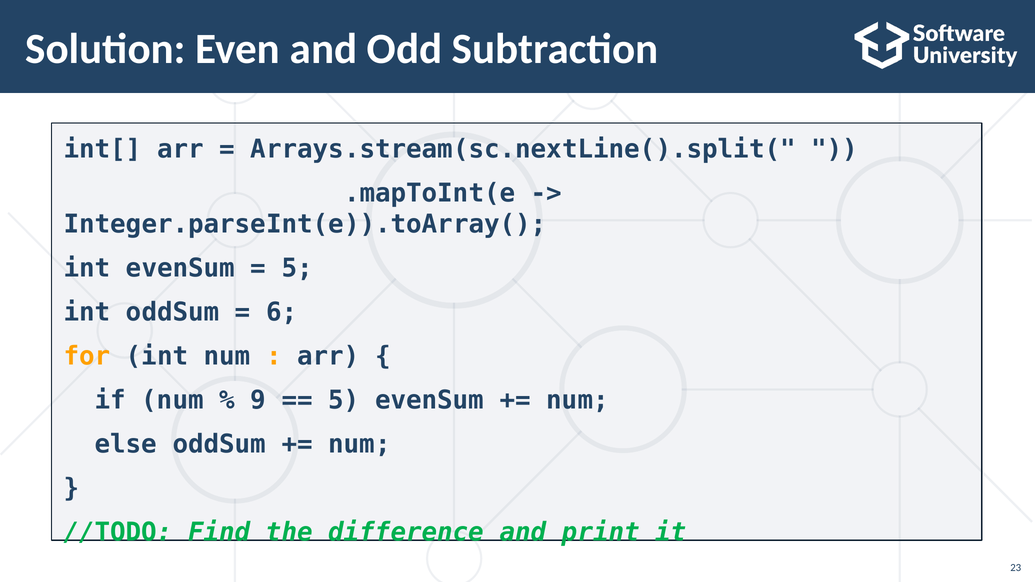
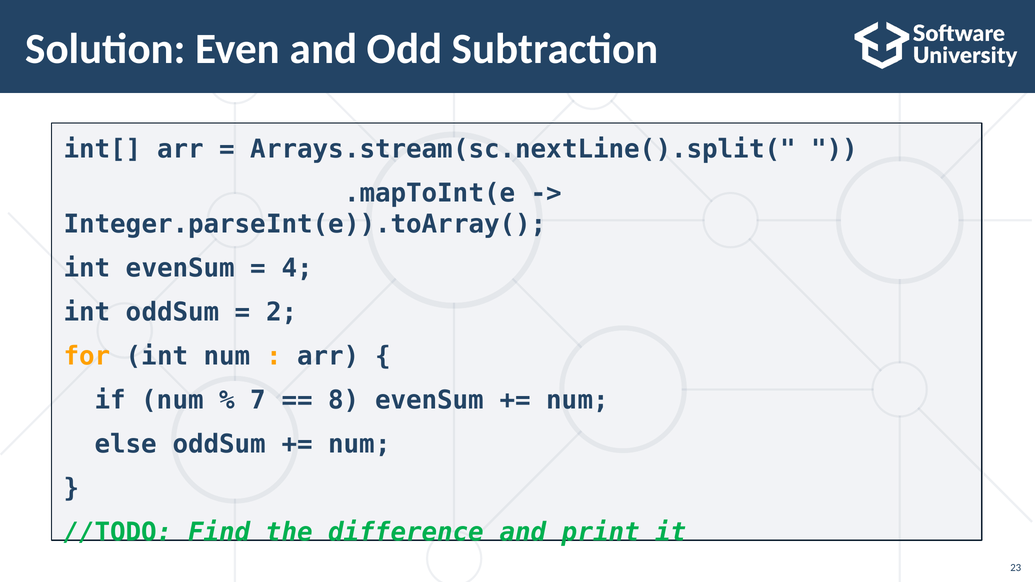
5: 5 -> 4 (297, 268)
6: 6 -> 2 (282, 312)
9: 9 -> 7 (258, 401)
5: 5 -> 8 (344, 401)
